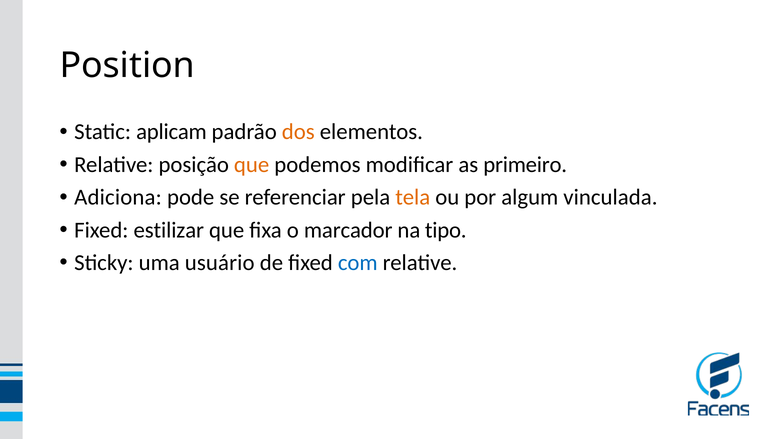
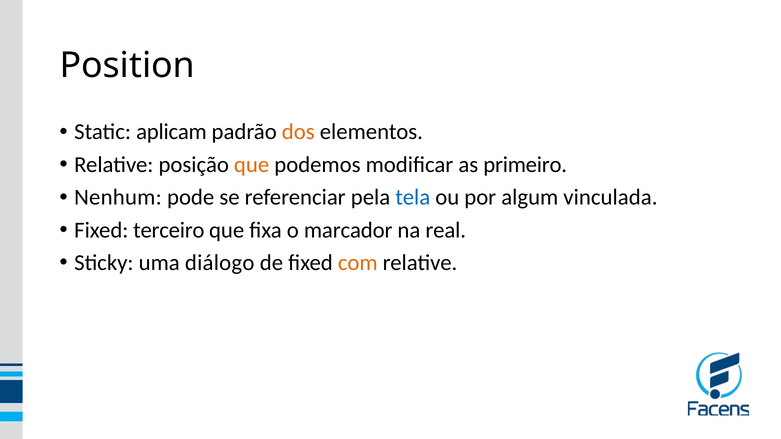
Adiciona: Adiciona -> Nenhum (118, 198)
tela colour: orange -> blue (413, 198)
estilizar: estilizar -> terceiro (169, 230)
tipo: tipo -> real (446, 230)
usuário: usuário -> diálogo (220, 263)
com colour: blue -> orange (358, 263)
